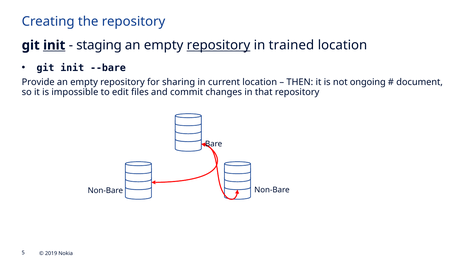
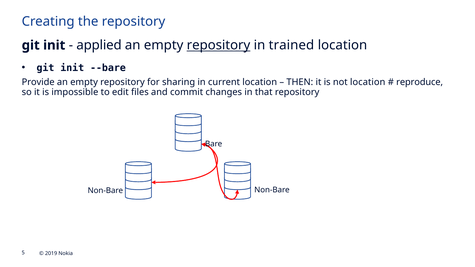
init underline: present -> none (54, 45)
staging: staging -> applied (99, 45)
not ongoing: ongoing -> location (368, 82)
document: document -> reproduce (420, 82)
